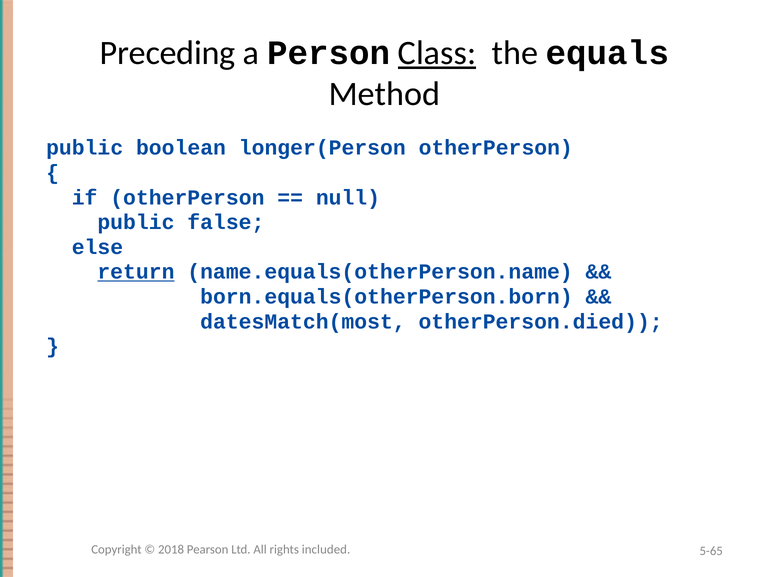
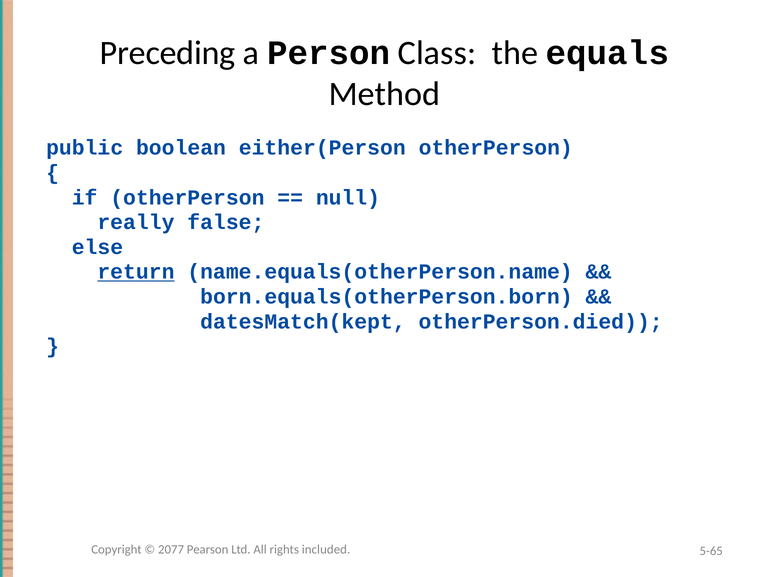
Class underline: present -> none (437, 53)
longer(Person: longer(Person -> either(Person (322, 148)
public: public -> really (136, 222)
datesMatch(most: datesMatch(most -> datesMatch(kept (303, 321)
2018: 2018 -> 2077 (171, 549)
